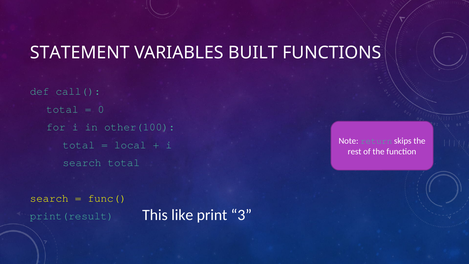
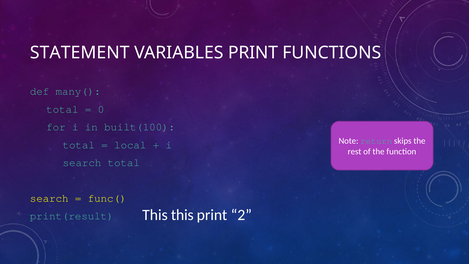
VARIABLES BUILT: BUILT -> PRINT (253, 53)
call(: call( -> many( (78, 91)
other(100: other(100 -> built(100 (140, 127)
This like: like -> this (182, 215)
3: 3 -> 2 (241, 215)
